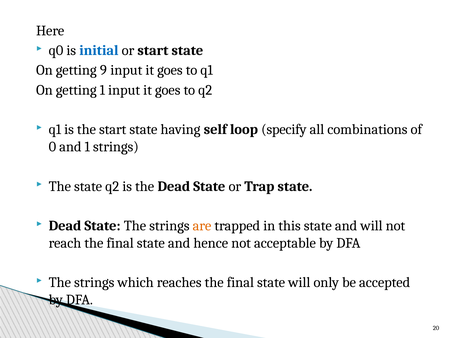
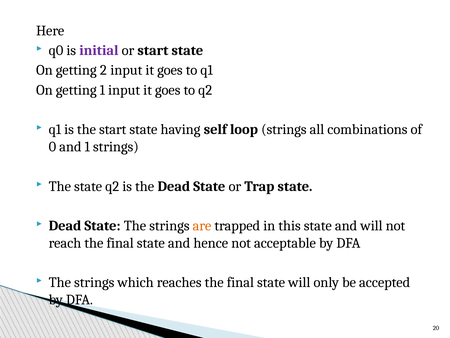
initial colour: blue -> purple (99, 50)
9: 9 -> 2 (103, 70)
loop specify: specify -> strings (284, 129)
